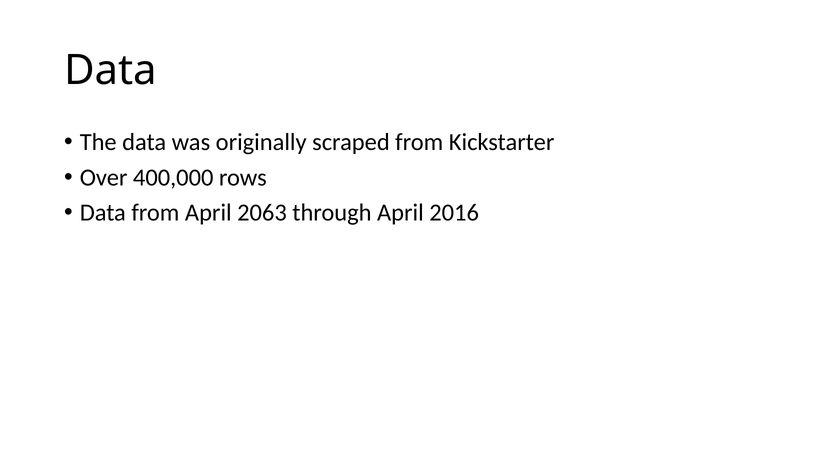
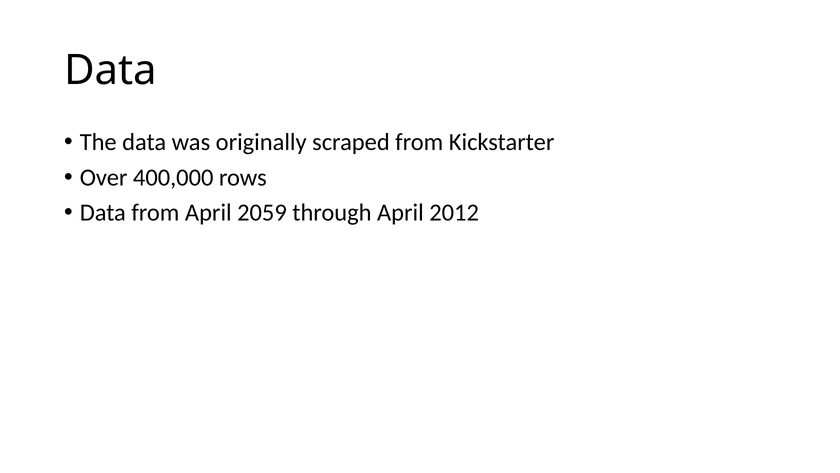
2063: 2063 -> 2059 (262, 212)
2016: 2016 -> 2012 (454, 212)
